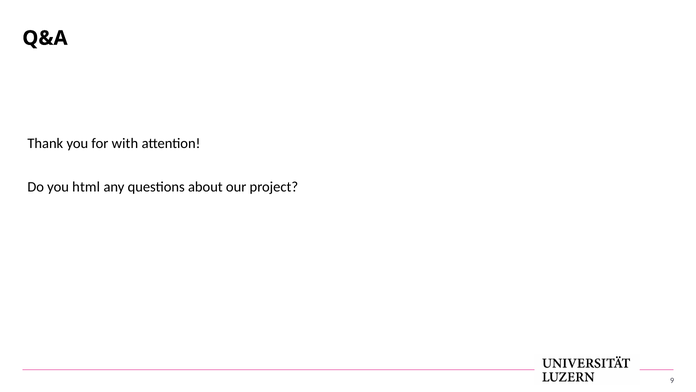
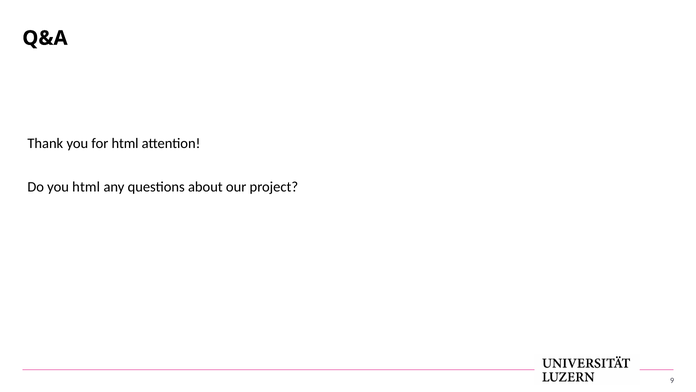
for with: with -> html (125, 143)
